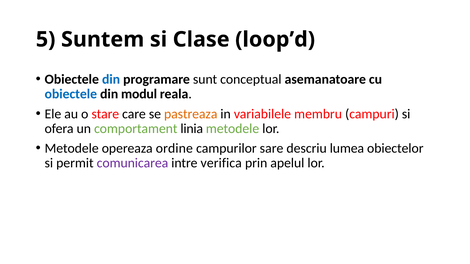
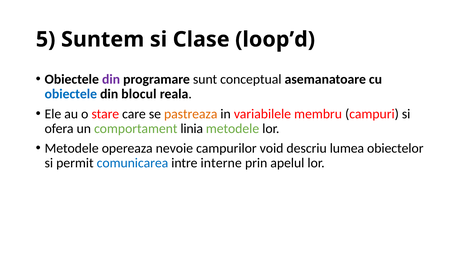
din colour: blue -> purple (111, 79)
modul: modul -> blocul (139, 94)
ordine: ordine -> nevoie (174, 148)
sare: sare -> void (272, 148)
comunicarea colour: purple -> blue (132, 163)
verifica: verifica -> interne (221, 163)
